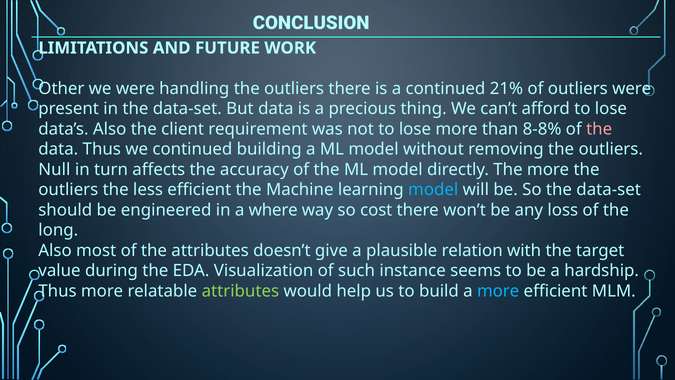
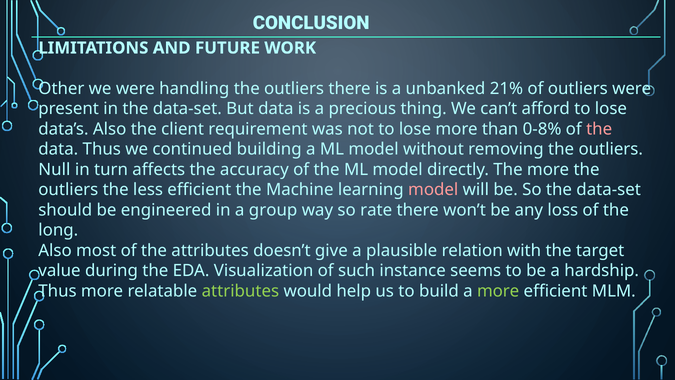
a continued: continued -> unbanked (445, 88)
8-8%: 8-8% -> 0-8% (542, 129)
model colour: light blue -> pink (433, 190)
where: where -> group (273, 210)
cost: cost -> rate (376, 210)
more colour: light blue -> light green (498, 291)
